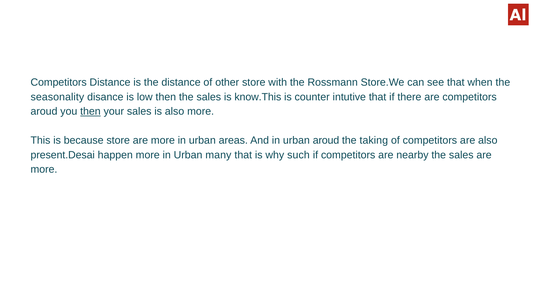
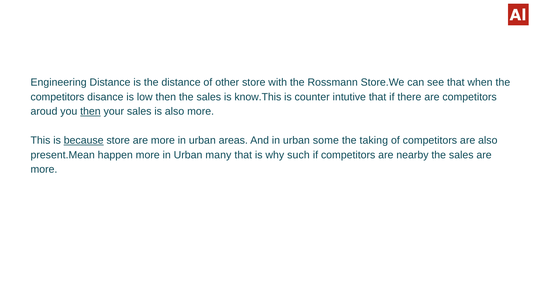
Competitors: Competitors -> Engineering (59, 82)
seasonality: seasonality -> competitors (57, 97)
because underline: none -> present (84, 140)
urban aroud: aroud -> some (326, 140)
present.Desai: present.Desai -> present.Mean (63, 155)
